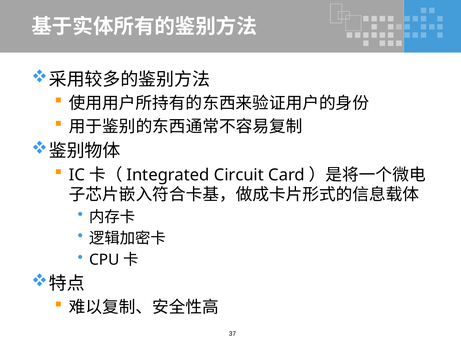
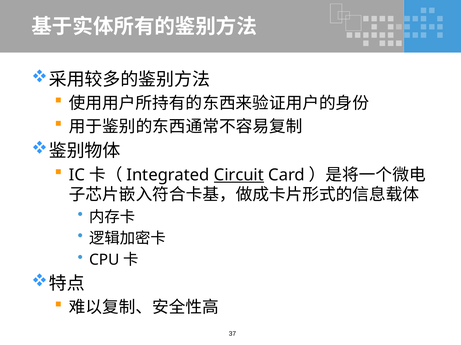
Circuit underline: none -> present (239, 175)
